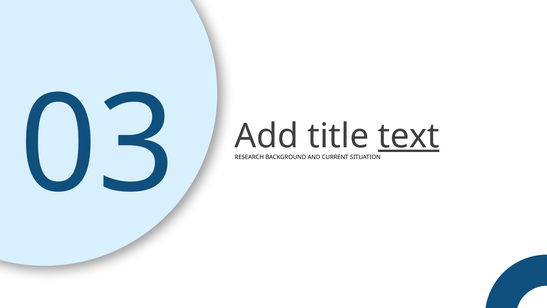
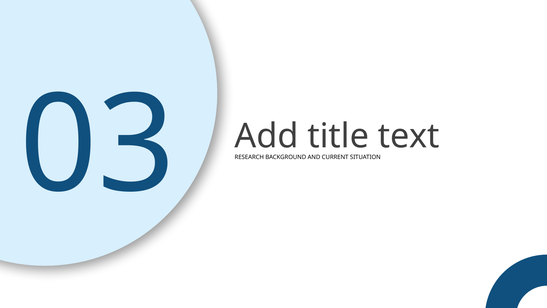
text underline: present -> none (409, 136)
